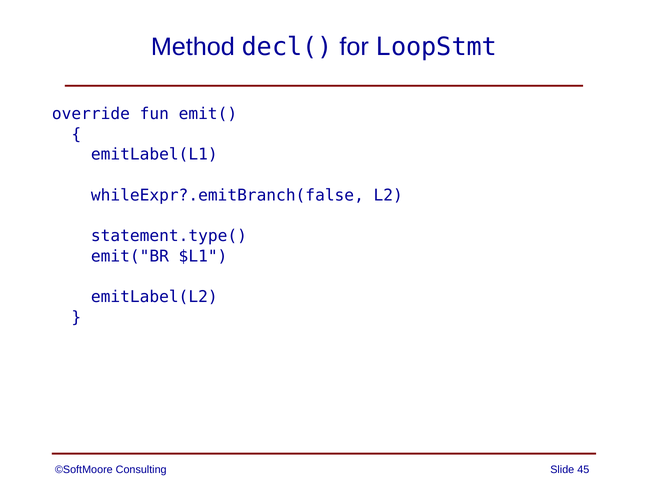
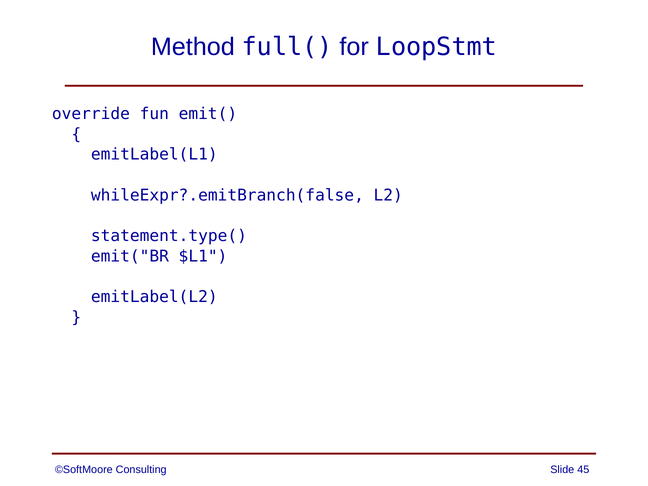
decl(: decl( -> full( (287, 47)
